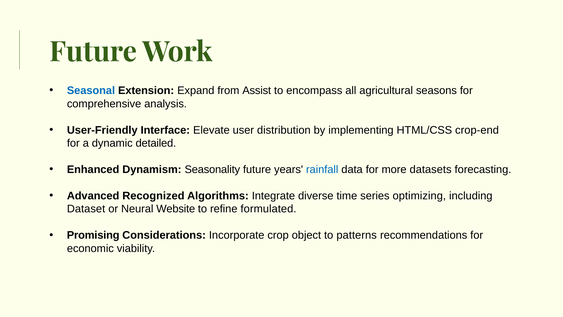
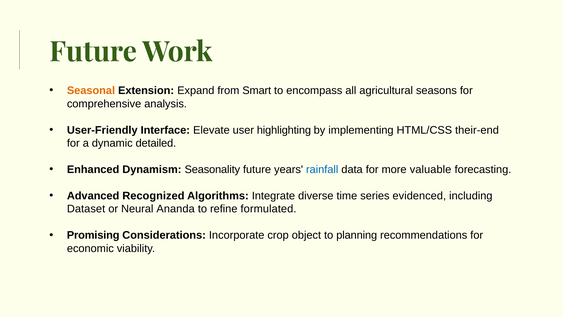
Seasonal colour: blue -> orange (91, 91)
Assist: Assist -> Smart (257, 91)
distribution: distribution -> highlighting (284, 130)
crop-end: crop-end -> their-end (477, 130)
datasets: datasets -> valuable (431, 169)
optimizing: optimizing -> evidenced (419, 196)
Website: Website -> Ananda (176, 209)
patterns: patterns -> planning (357, 235)
